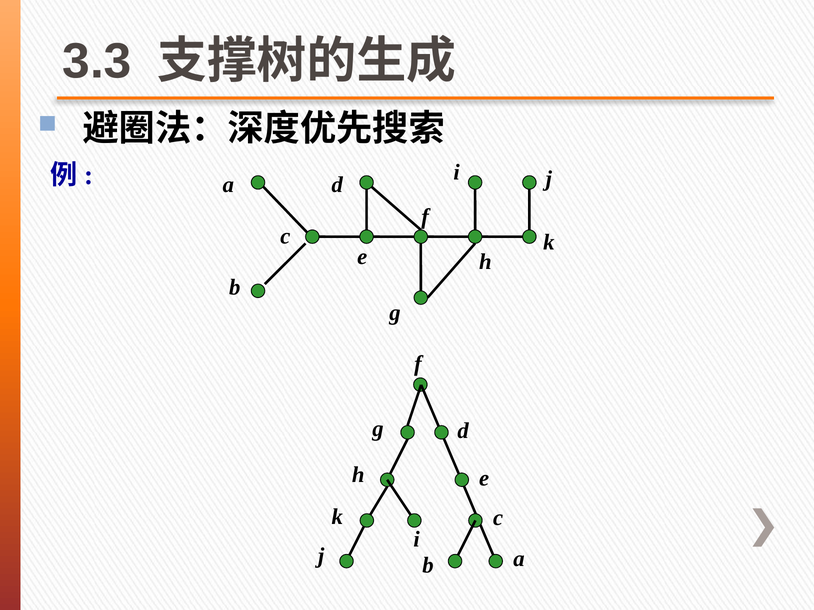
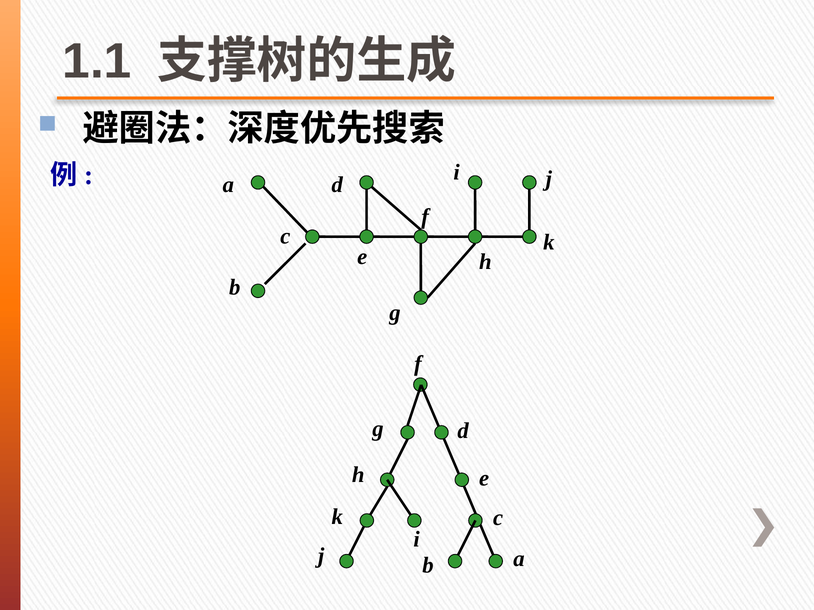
3.3: 3.3 -> 1.1 (97, 61)
